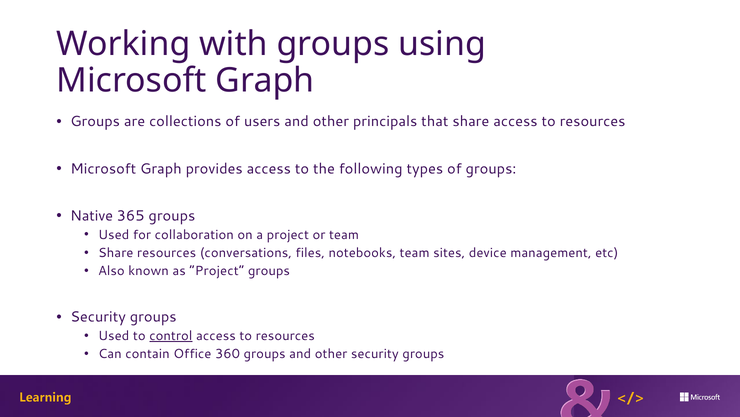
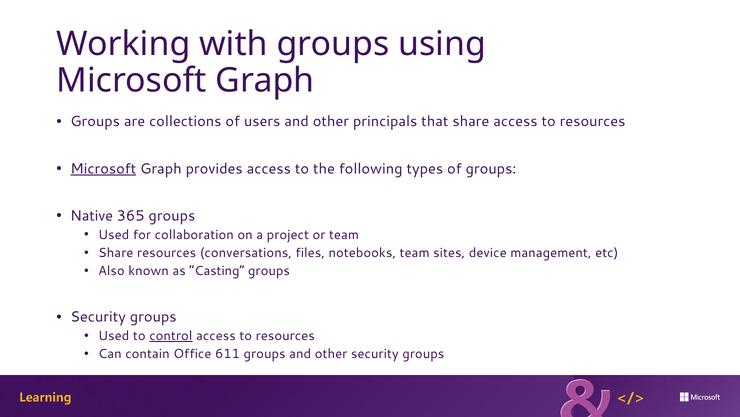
Microsoft underline: none -> present (103, 168)
as Project: Project -> Casting (217, 270)
360: 360 -> 611 (228, 353)
